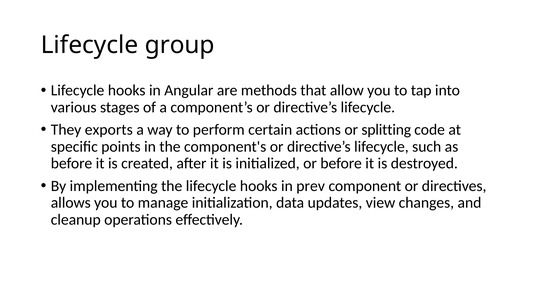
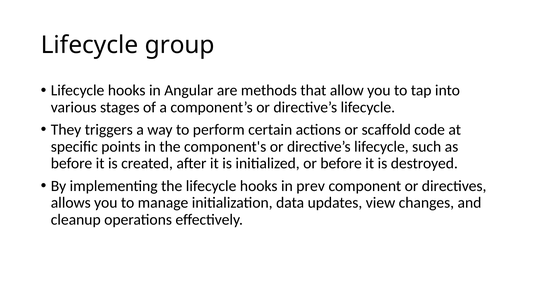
exports: exports -> triggers (109, 130)
splitting: splitting -> scaffold (386, 130)
